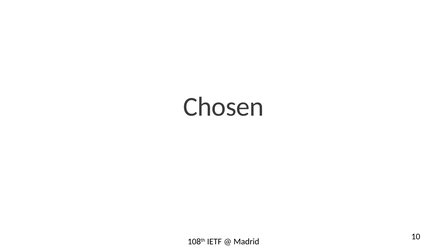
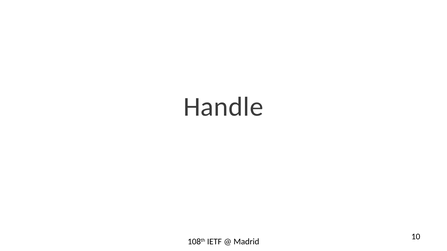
Chosen: Chosen -> Handle (223, 107)
